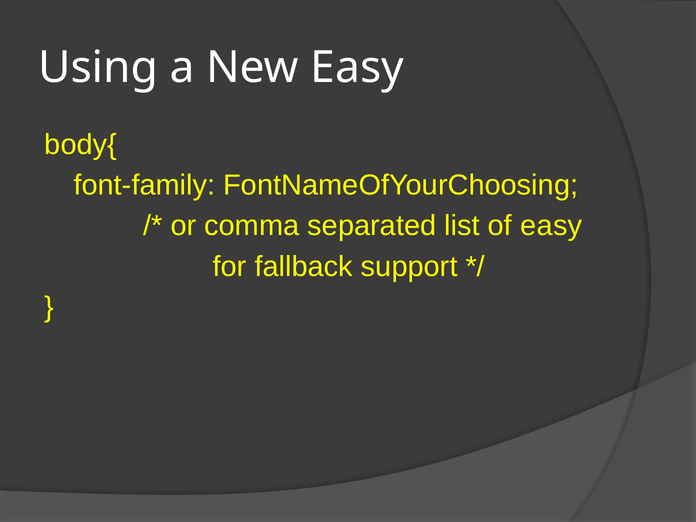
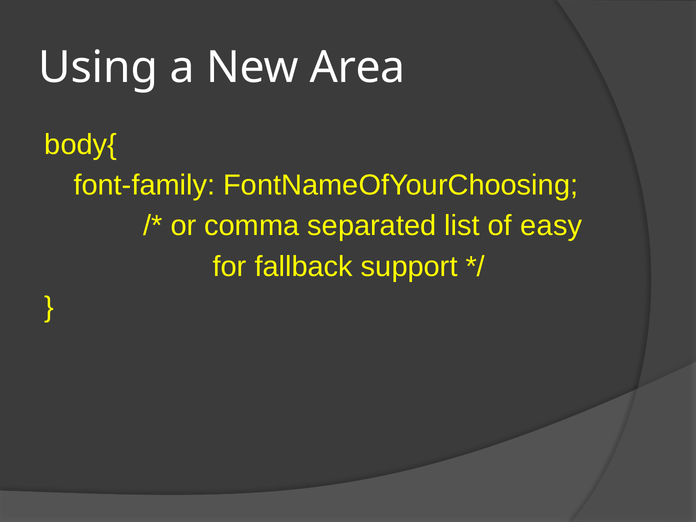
New Easy: Easy -> Area (357, 68)
